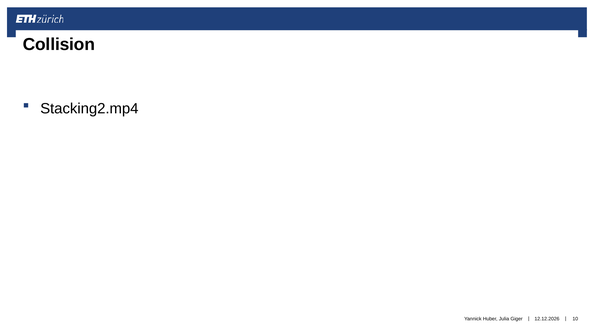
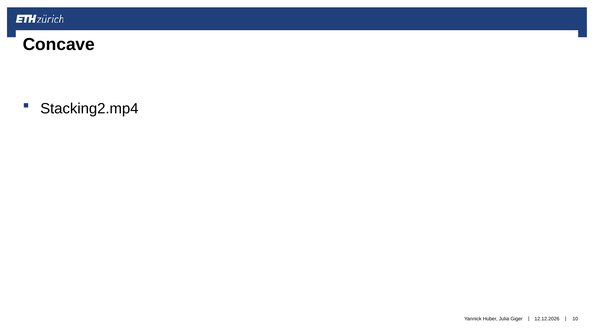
Collision: Collision -> Concave (59, 44)
